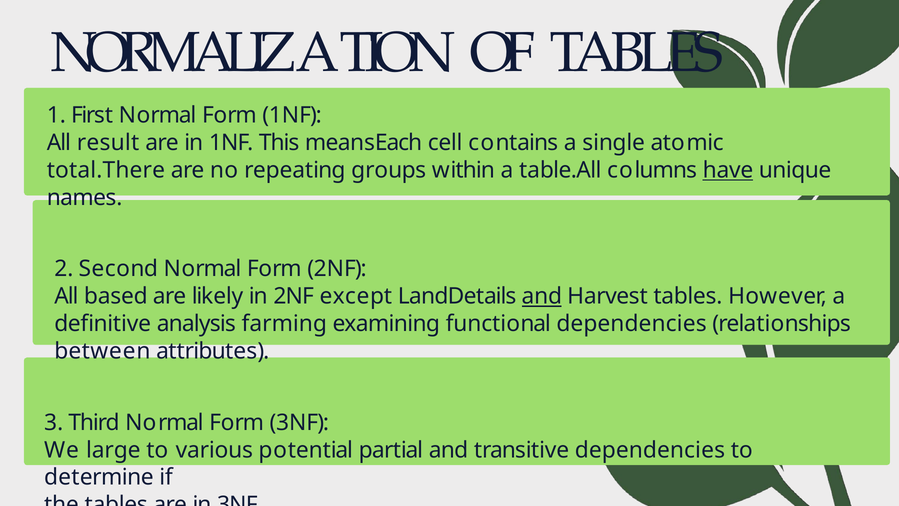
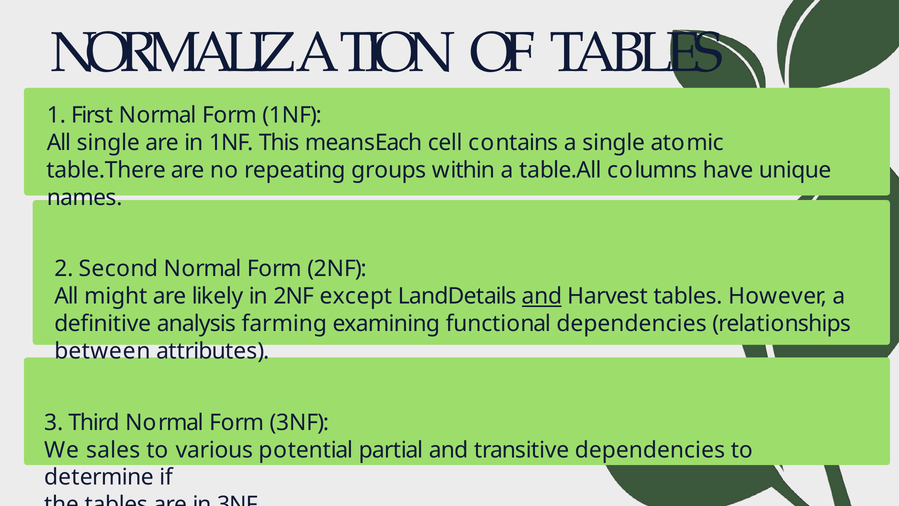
All result: result -> single (108, 143)
total.There: total.There -> table.There (106, 170)
have underline: present -> none (728, 170)
based: based -> might (116, 296)
large: large -> sales (113, 450)
